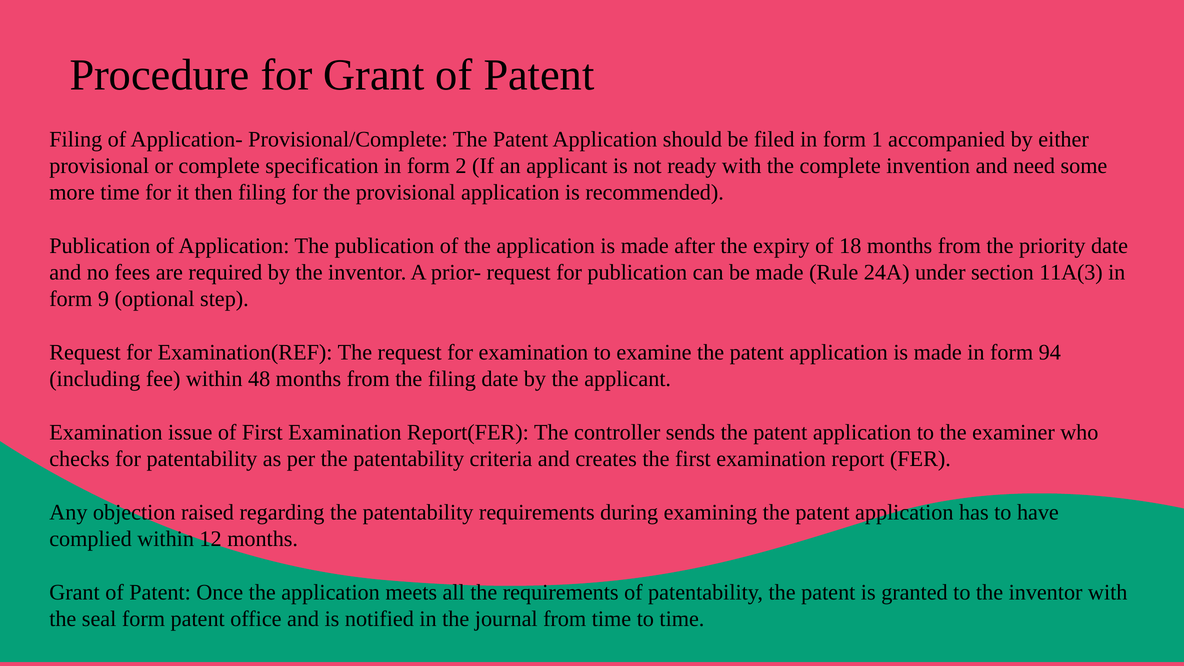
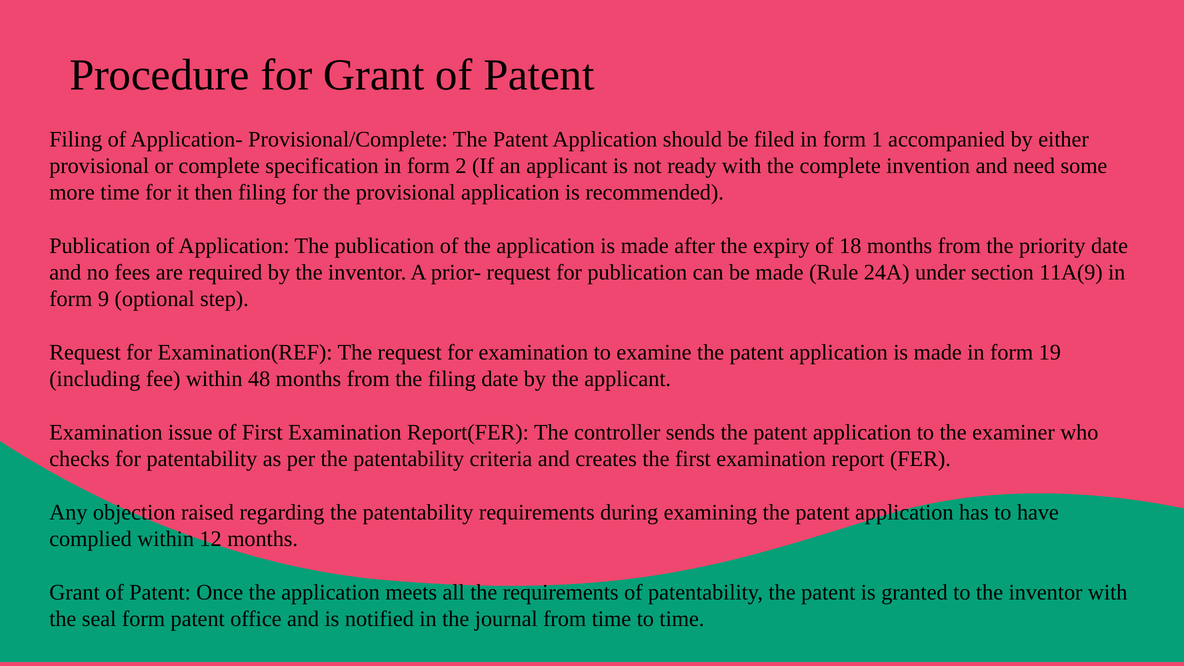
11A(3: 11A(3 -> 11A(9 (1071, 273)
94: 94 -> 19 (1050, 352)
